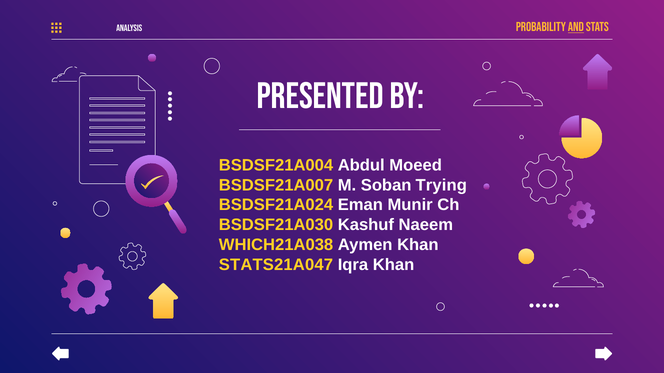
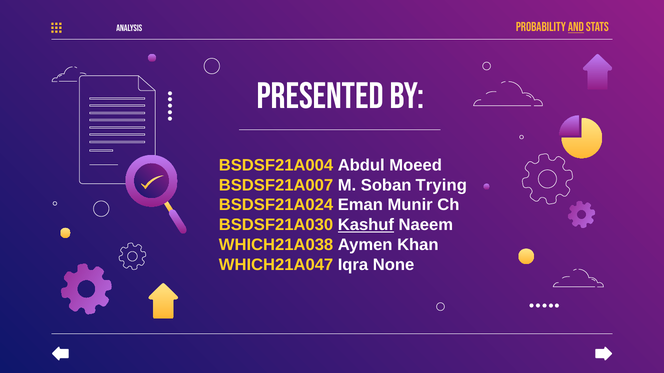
Kashuf underline: none -> present (366, 225)
STATS21A047: STATS21A047 -> WHICH21A047 (276, 265)
Iqra Khan: Khan -> None (394, 265)
